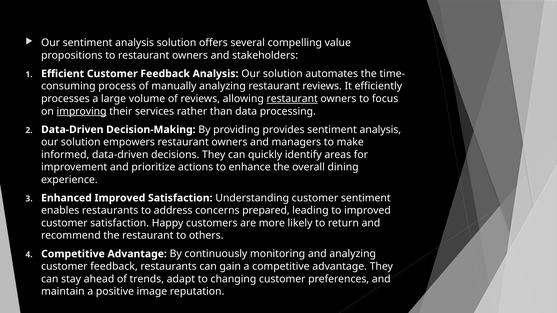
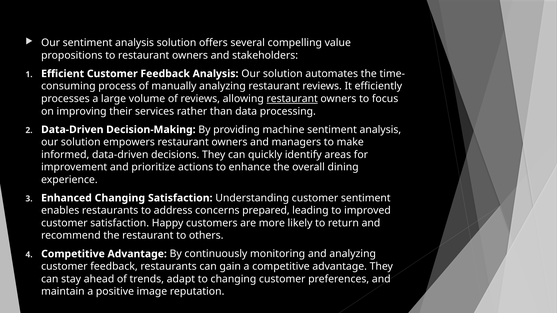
improving underline: present -> none (82, 111)
provides: provides -> machine (283, 130)
Enhanced Improved: Improved -> Changing (120, 198)
